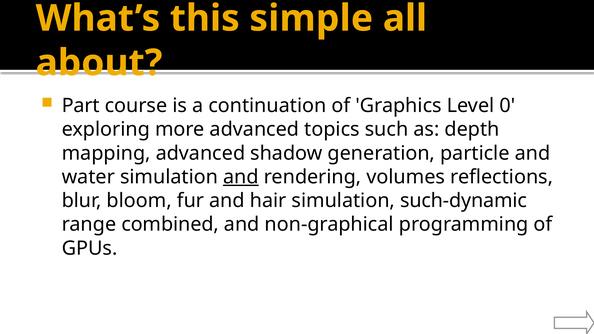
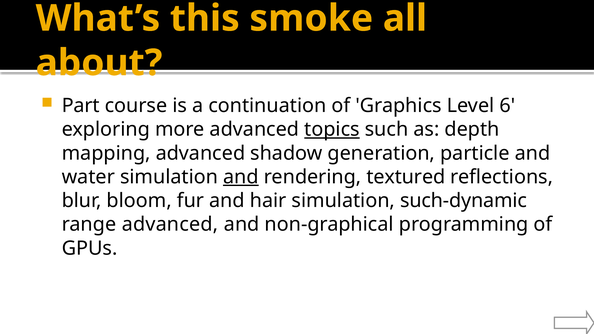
simple: simple -> smoke (311, 18)
0: 0 -> 6 (507, 106)
topics underline: none -> present (332, 129)
volumes: volumes -> textured (406, 177)
range combined: combined -> advanced (170, 224)
